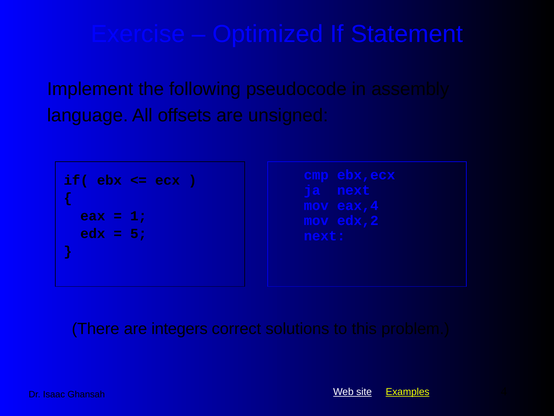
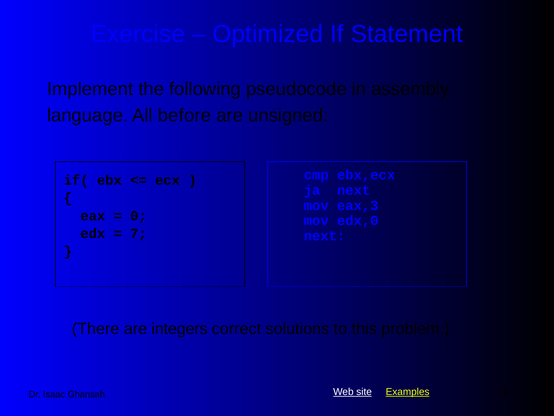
offsets: offsets -> before (184, 115)
eax,4: eax,4 -> eax,3 (358, 205)
1: 1 -> 0 (138, 216)
edx,2: edx,2 -> edx,0 (358, 220)
5: 5 -> 7 (138, 233)
